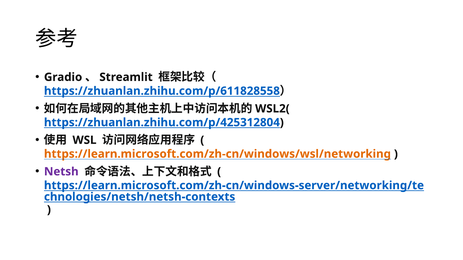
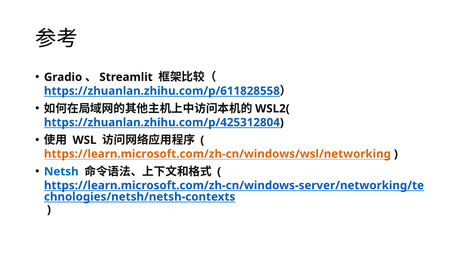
Netsh colour: purple -> blue (61, 172)
